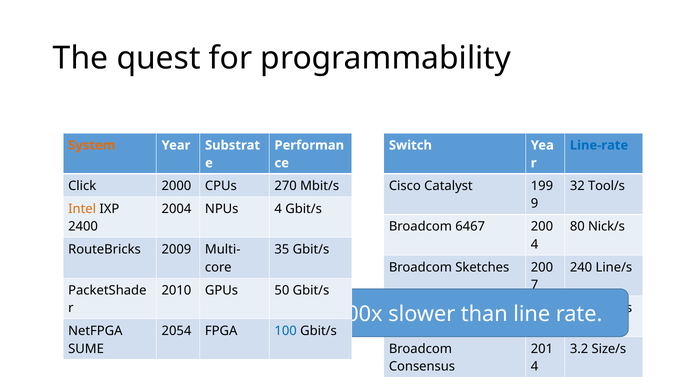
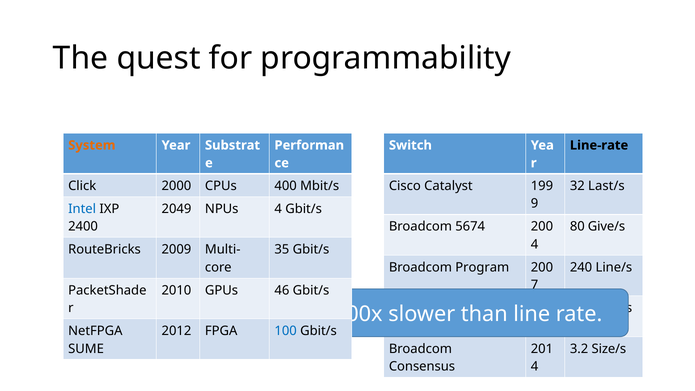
Line-rate colour: blue -> black (599, 145)
270: 270 -> 400 (286, 186)
Tool/s: Tool/s -> Last/s (606, 186)
Intel colour: orange -> blue (82, 209)
2004: 2004 -> 2049 (176, 209)
6467: 6467 -> 5674 (470, 227)
Nick/s: Nick/s -> Give/s (606, 227)
Sketches: Sketches -> Program (482, 267)
50: 50 -> 46 (282, 290)
2054: 2054 -> 2012 (176, 331)
